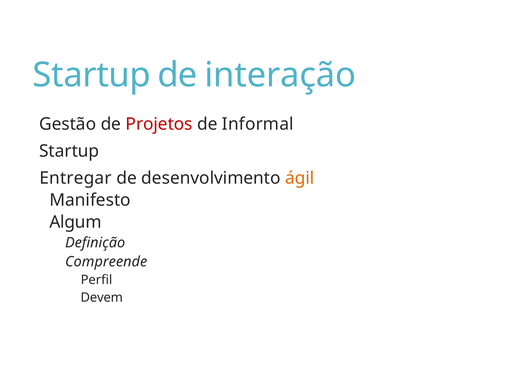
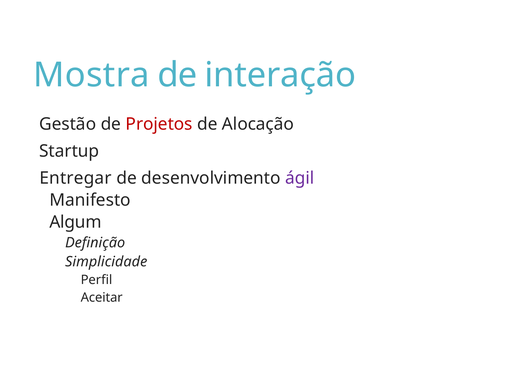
Startup: Startup -> Mostra (91, 75)
Informal: Informal -> Alocação (258, 124)
ágil colour: orange -> purple (300, 178)
Compreende: Compreende -> Simplicidade (106, 262)
Devem: Devem -> Aceitar (102, 298)
